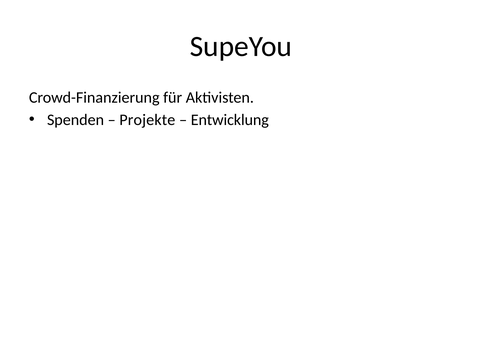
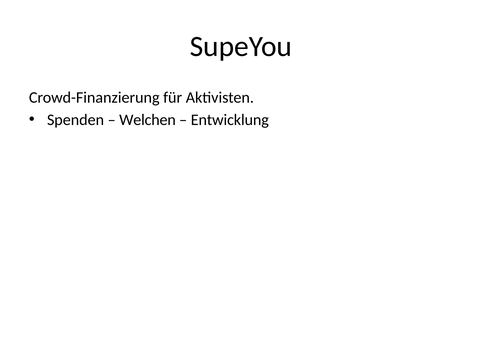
Projekte: Projekte -> Welchen (147, 120)
